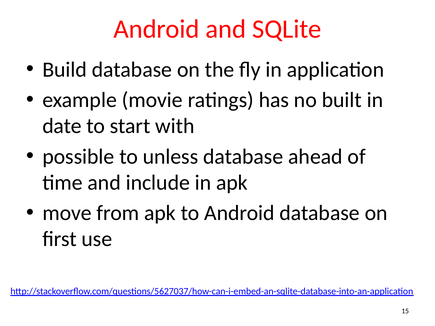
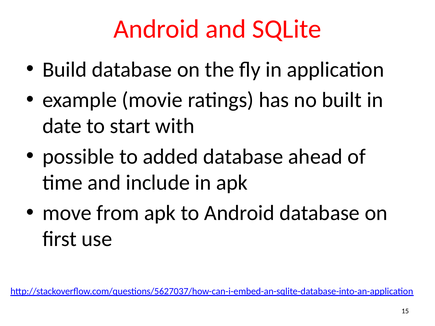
unless: unless -> added (171, 157)
